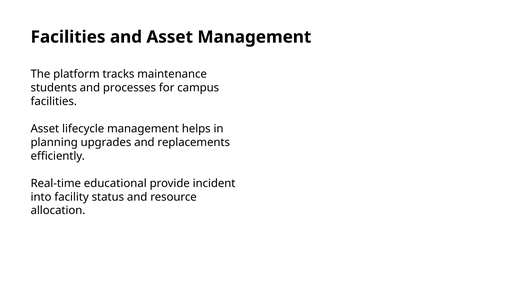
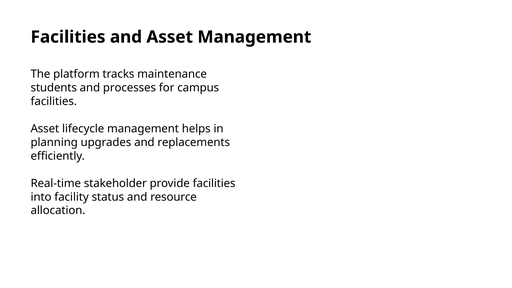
educational: educational -> stakeholder (115, 183)
provide incident: incident -> facilities (214, 183)
